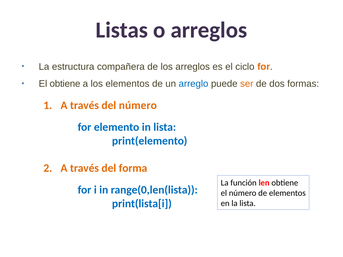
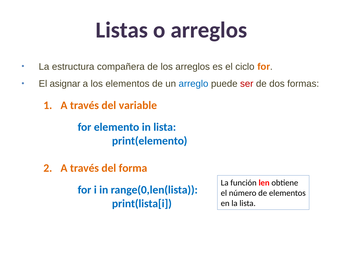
El obtiene: obtiene -> asignar (65, 84)
ser colour: orange -> red (247, 84)
del número: número -> variable (138, 105)
